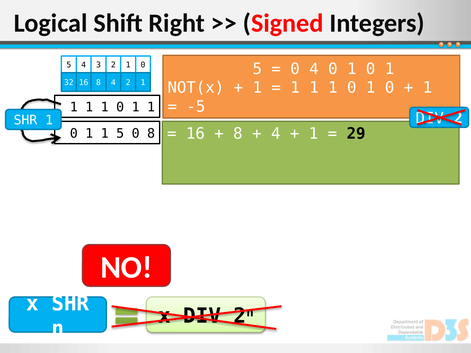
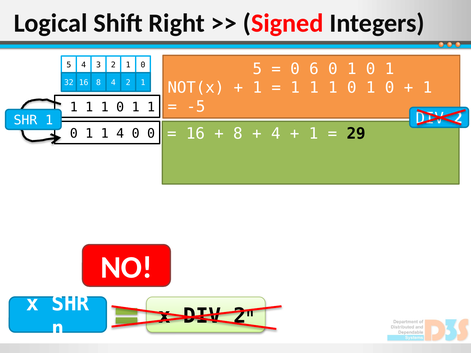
0 4: 4 -> 6 (314, 69)
1 5: 5 -> 4 (120, 133)
0 8: 8 -> 0 (151, 133)
